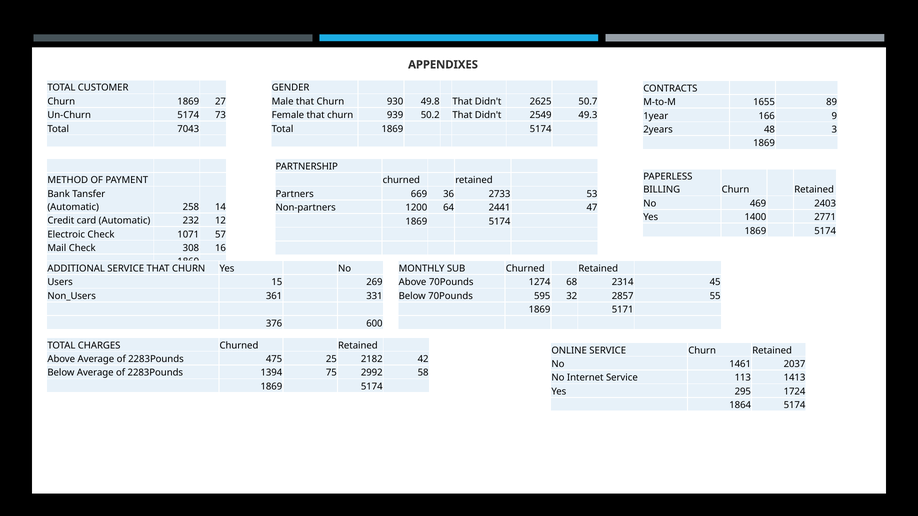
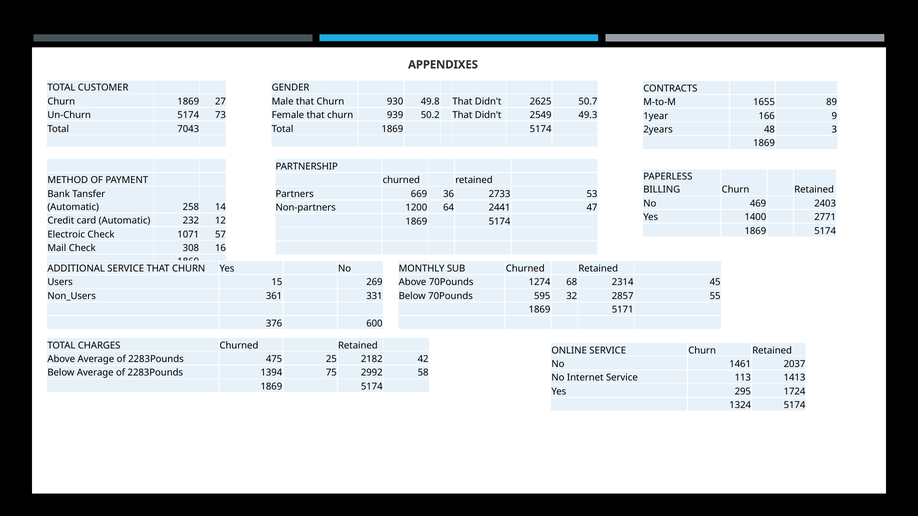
1864: 1864 -> 1324 (740, 405)
